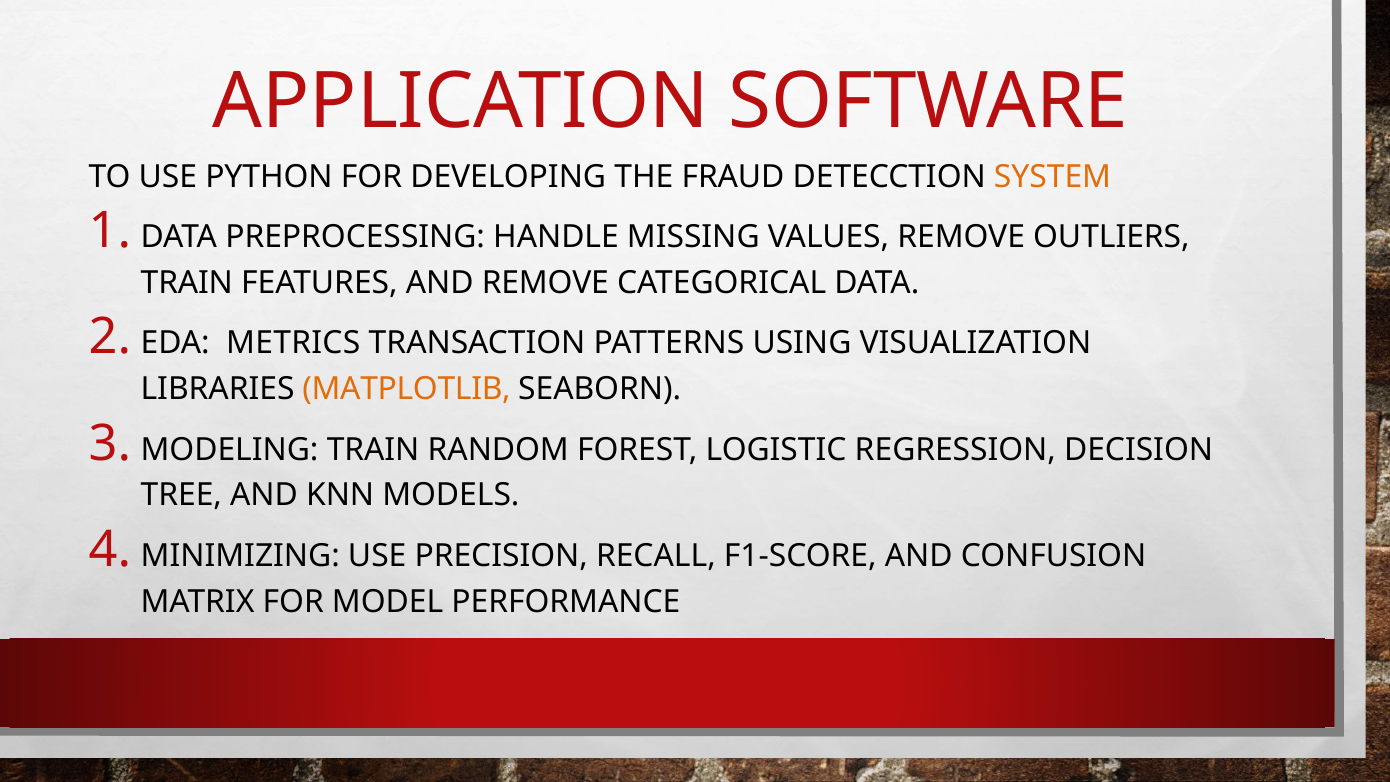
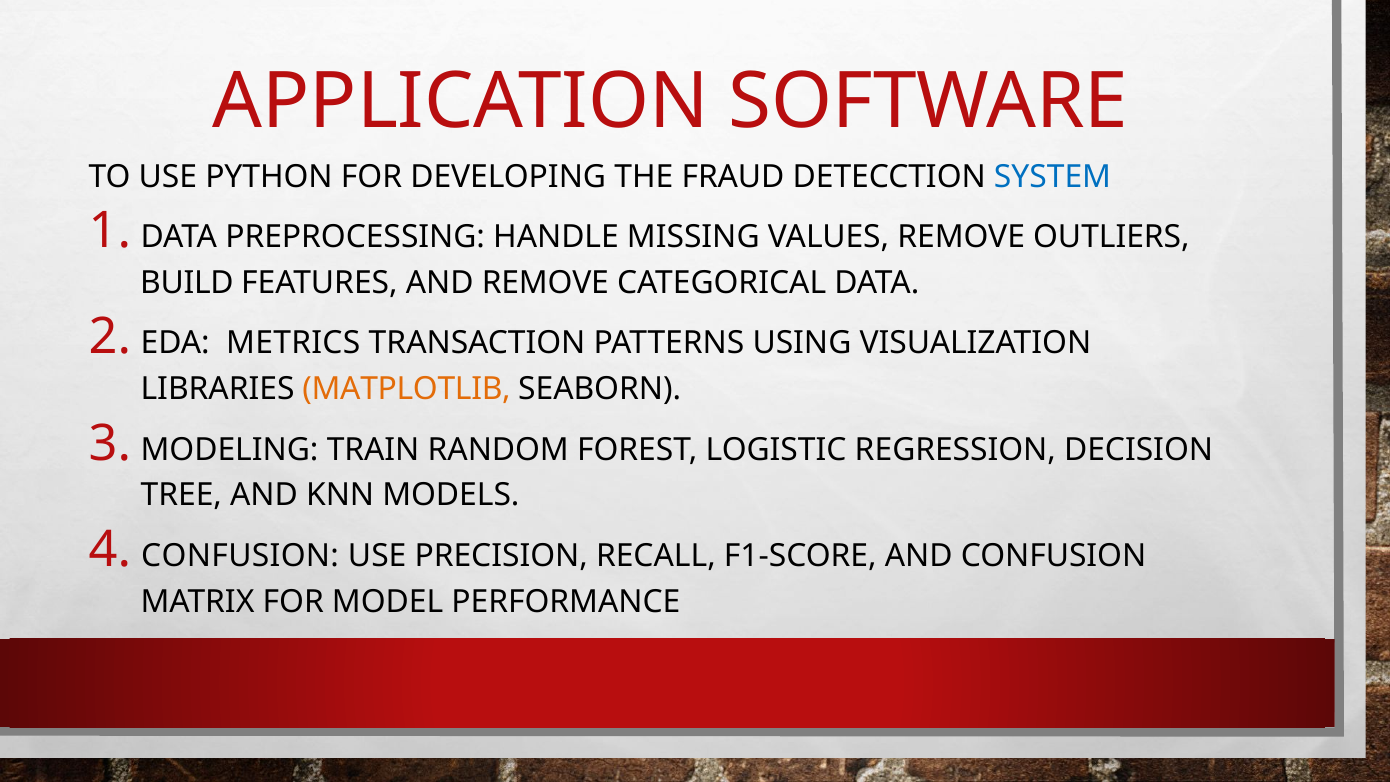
SYSTEM colour: orange -> blue (1053, 177)
TRAIN: TRAIN -> BUILD (187, 283)
MINIMIZING: MINIMIZING -> CONFUSION (240, 556)
